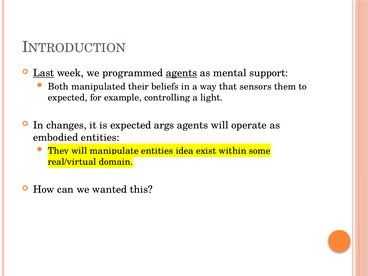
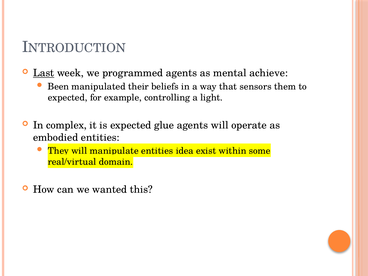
agents underline: present -> none (181, 73)
support: support -> achieve (269, 73)
Both: Both -> Been (58, 86)
changes: changes -> complex (67, 125)
args: args -> glue (164, 125)
